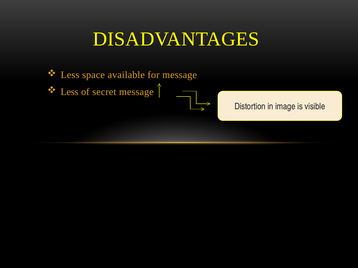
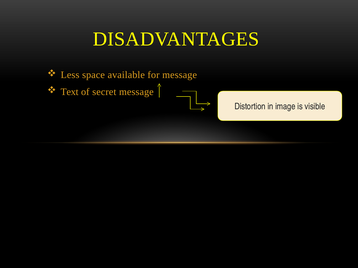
Less: Less -> Text (70, 92)
